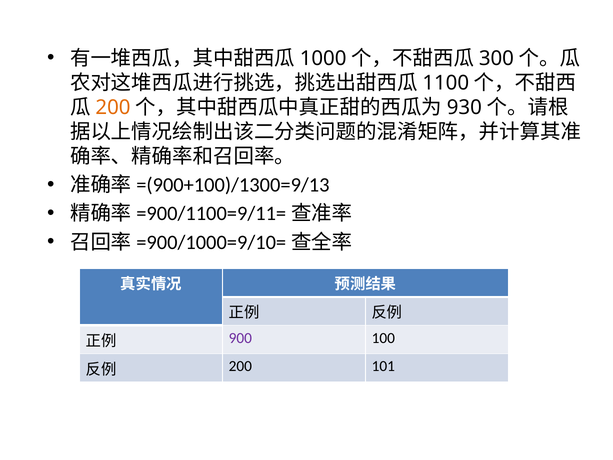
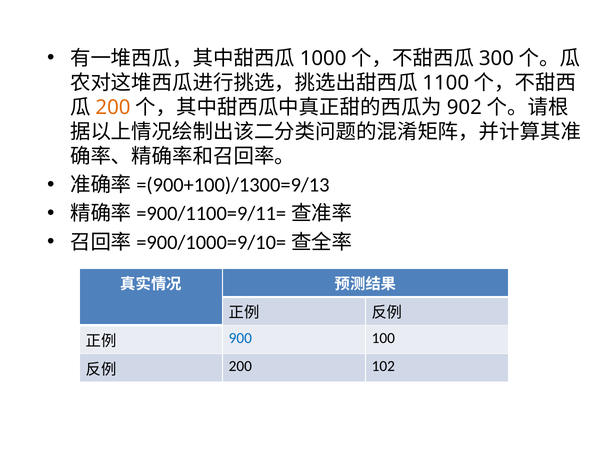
930: 930 -> 902 (464, 107)
900 colour: purple -> blue (240, 338)
101: 101 -> 102 (383, 366)
